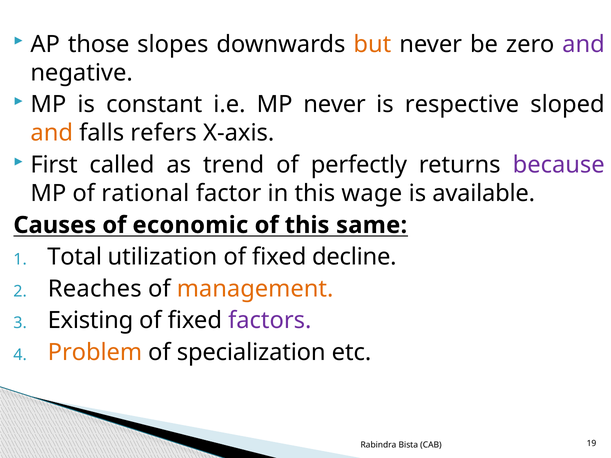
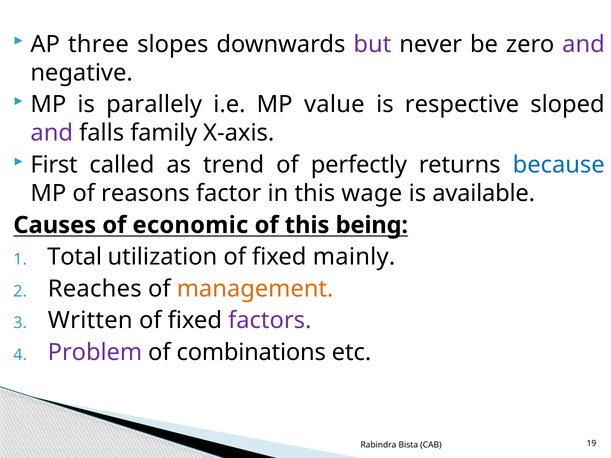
those: those -> three (98, 44)
but colour: orange -> purple (372, 44)
constant: constant -> parallely (154, 105)
MP never: never -> value (334, 105)
and colour: orange -> purple (52, 133)
refers: refers -> family (164, 133)
because colour: purple -> blue (559, 165)
rational: rational -> reasons (145, 193)
same: same -> being (372, 225)
decline: decline -> mainly (354, 257)
Existing: Existing -> Written (90, 321)
Problem colour: orange -> purple (95, 353)
specialization: specialization -> combinations (251, 353)
